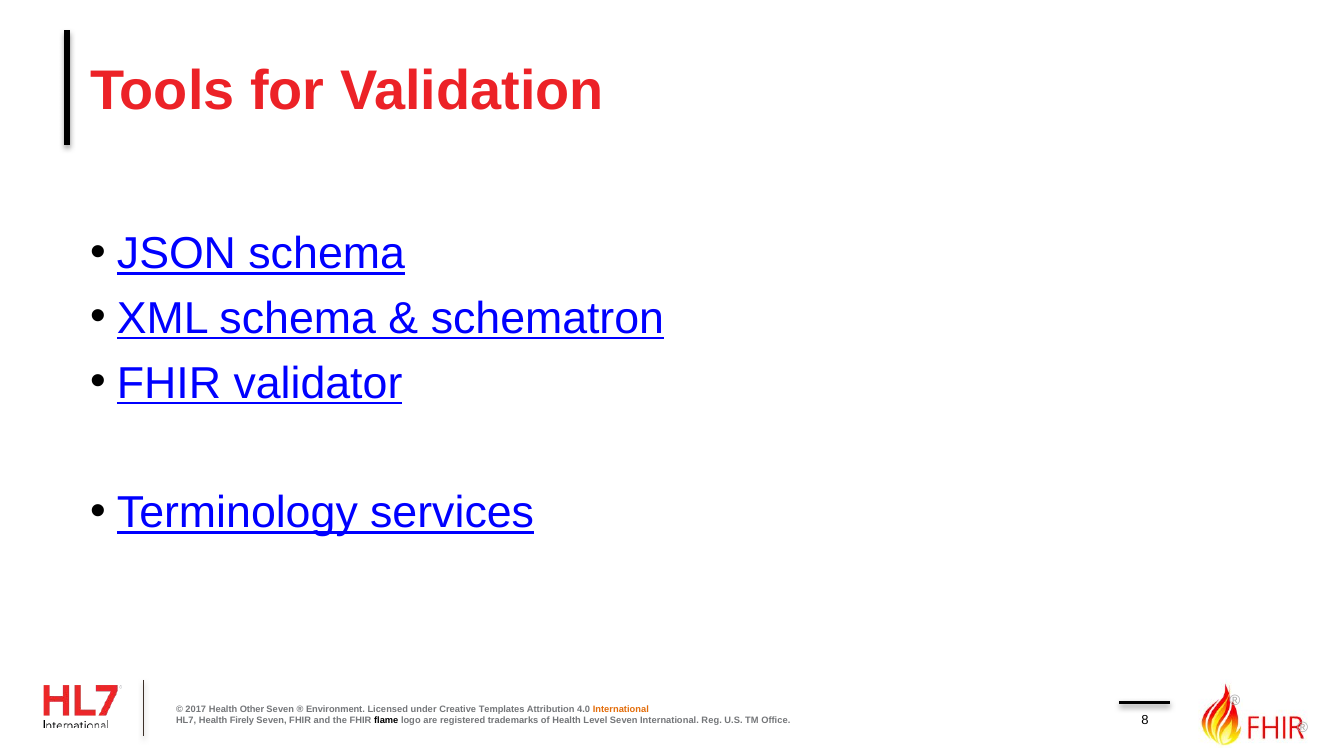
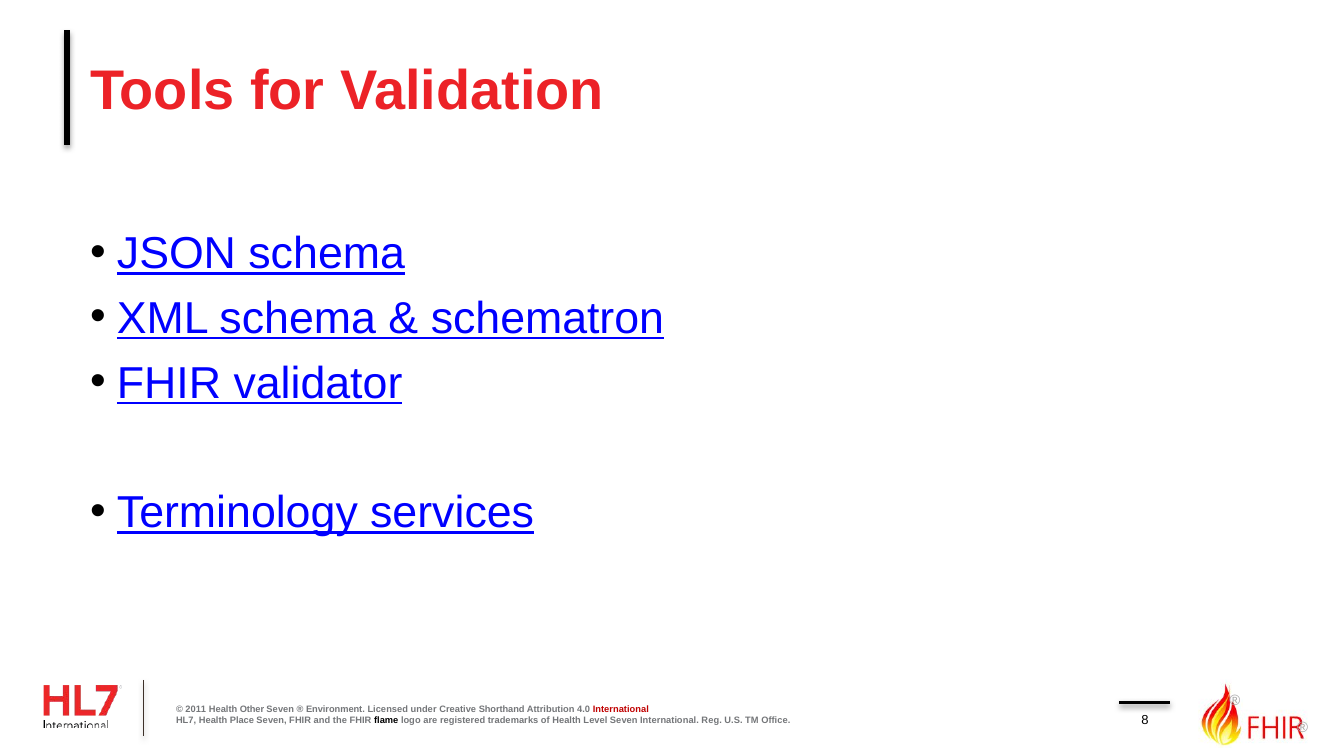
2017: 2017 -> 2011 (196, 710)
Templates: Templates -> Shorthand (502, 710)
International colour: orange -> red (621, 710)
Firely: Firely -> Place (242, 721)
